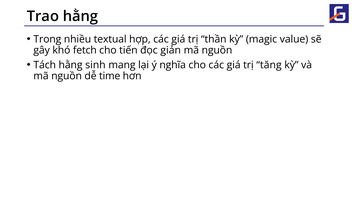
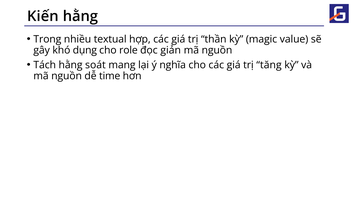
Trao: Trao -> Kiến (43, 16)
fetch: fetch -> dụng (85, 50)
tiến: tiến -> role (128, 50)
sinh: sinh -> soát (95, 65)
